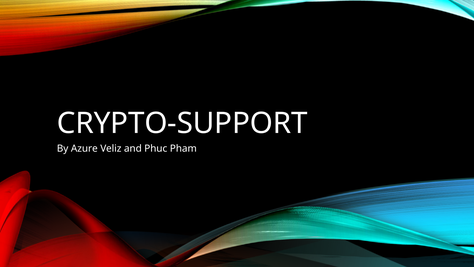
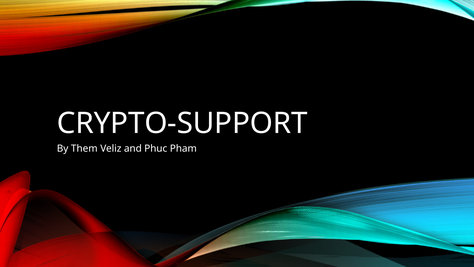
Azure: Azure -> Them (84, 148)
